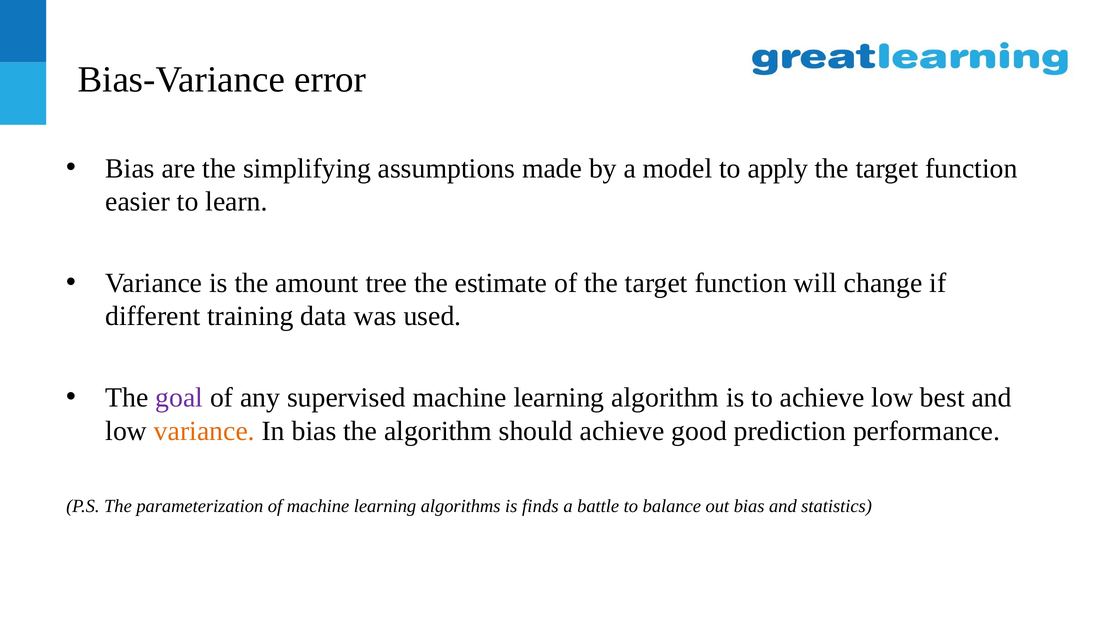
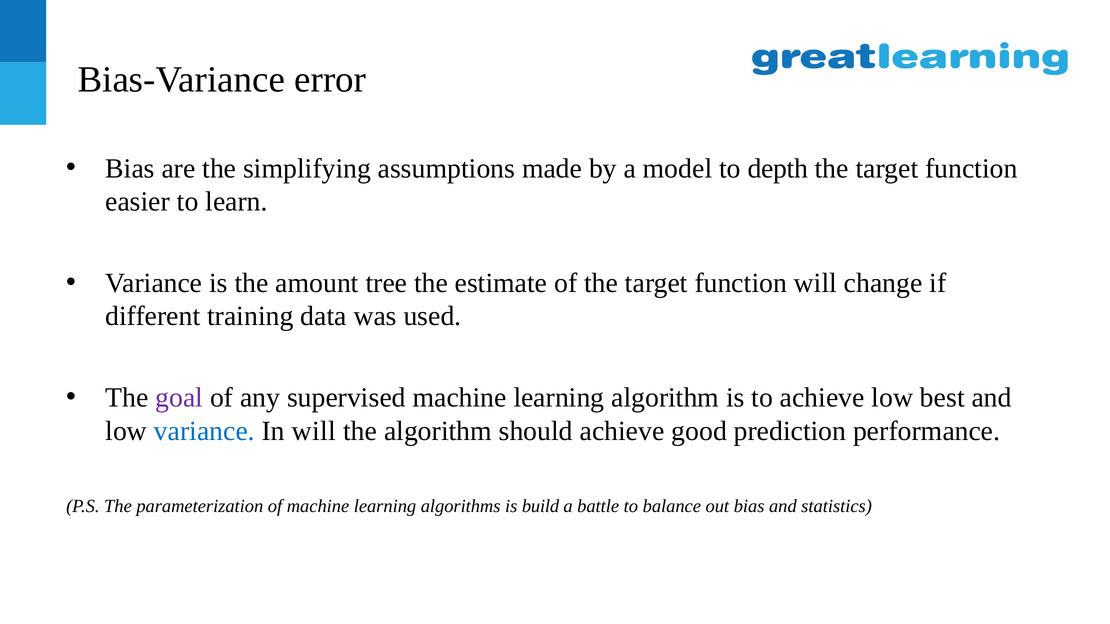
apply: apply -> depth (778, 168)
variance colour: orange -> blue (204, 431)
In bias: bias -> will (314, 431)
finds: finds -> build (541, 506)
